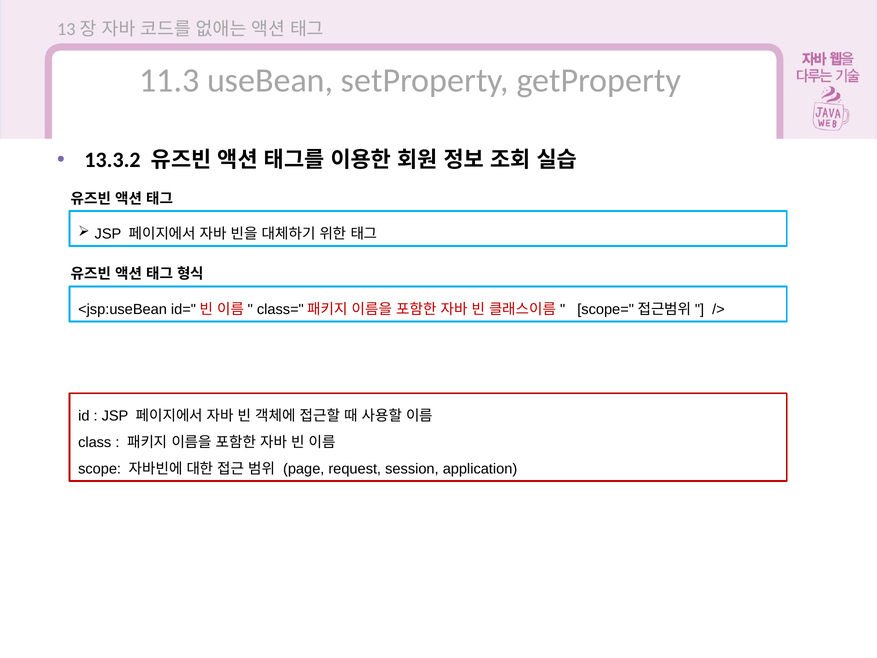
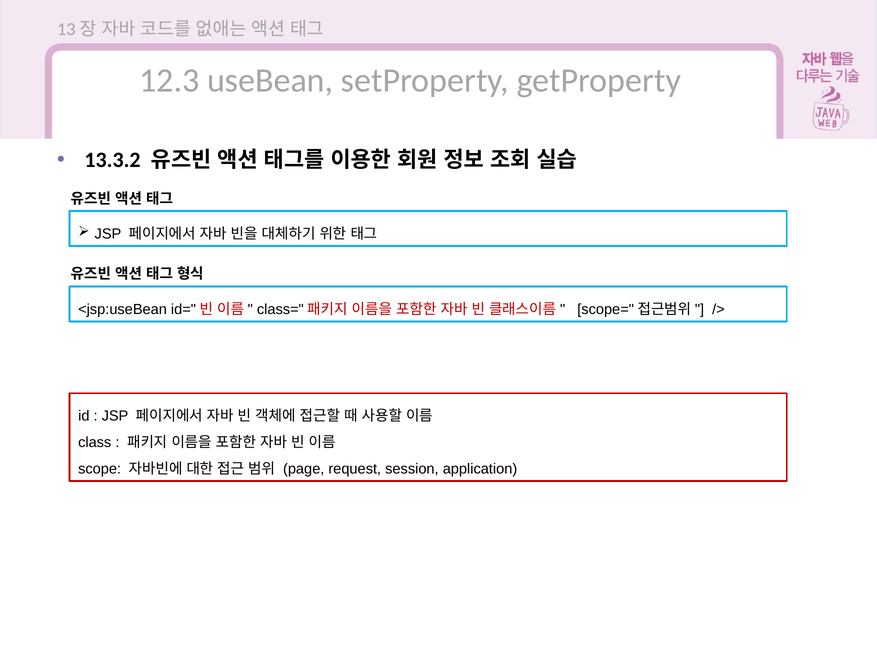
11.3: 11.3 -> 12.3 (169, 81)
